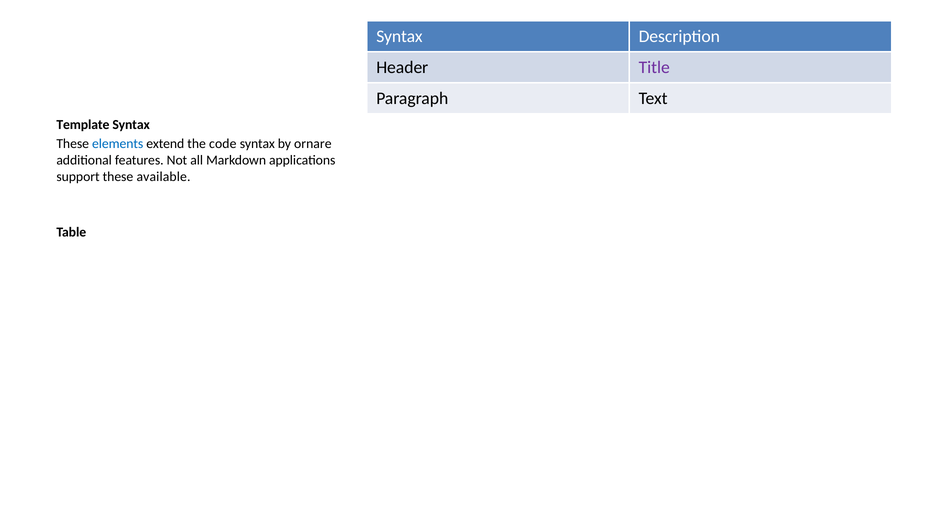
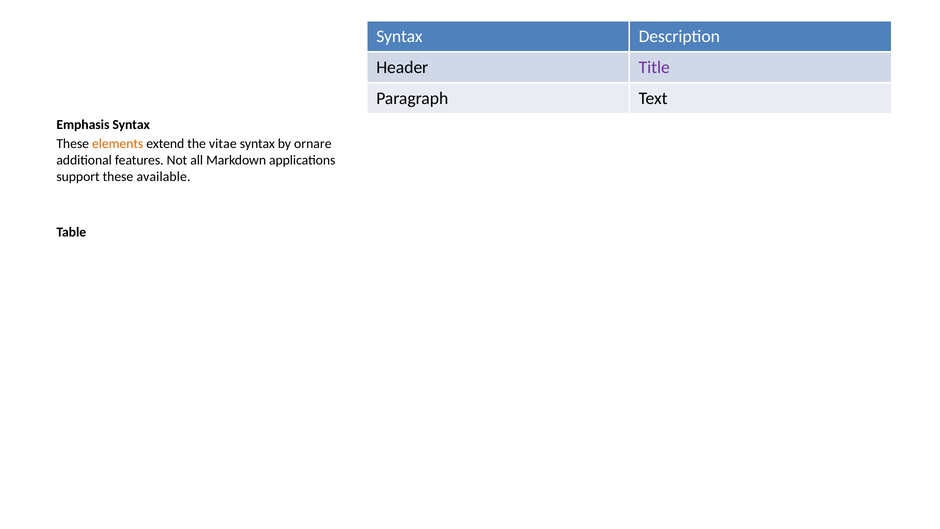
Template: Template -> Emphasis (83, 125)
elements colour: blue -> orange (118, 144)
code: code -> vitae (223, 144)
